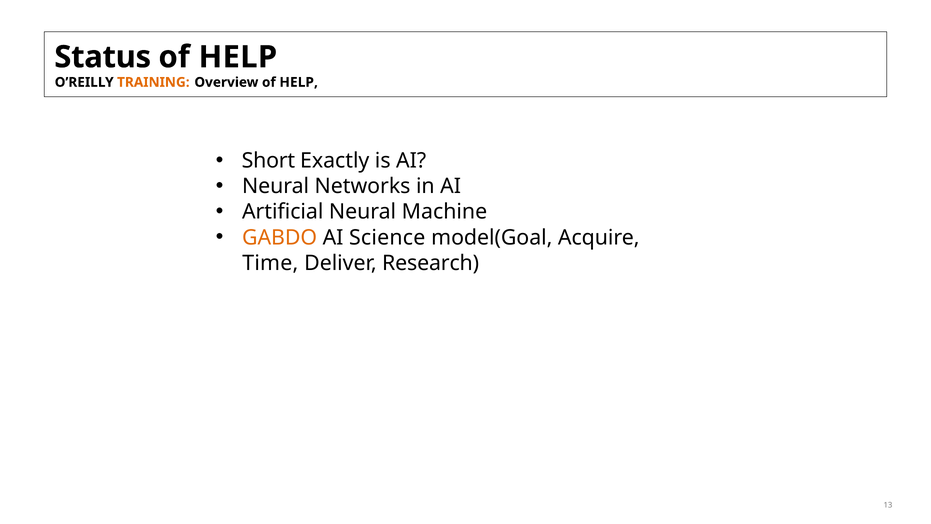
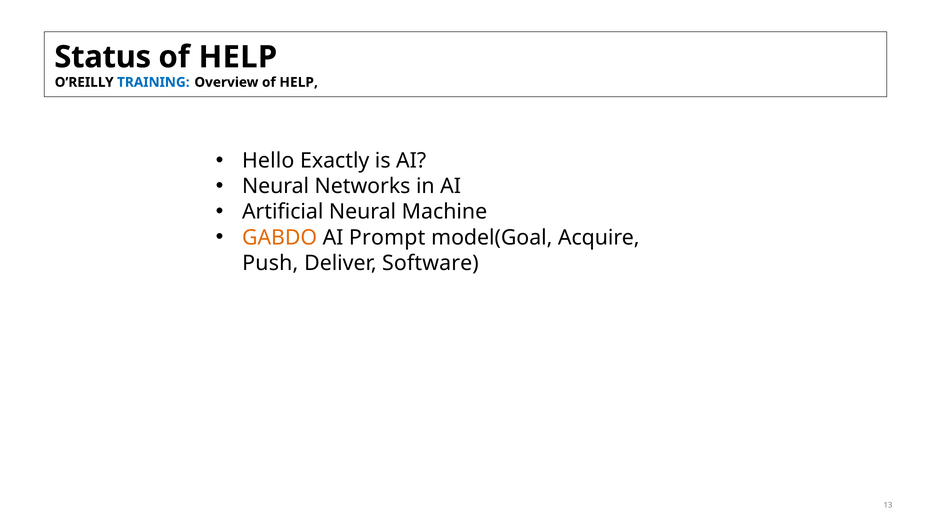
TRAINING colour: orange -> blue (153, 82)
Short: Short -> Hello (268, 161)
Science: Science -> Prompt (387, 237)
Time: Time -> Push (270, 263)
Research: Research -> Software (430, 263)
